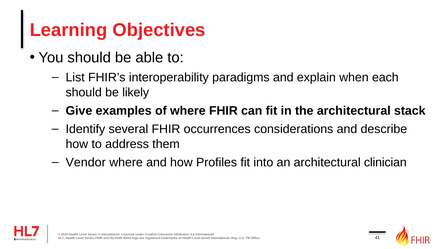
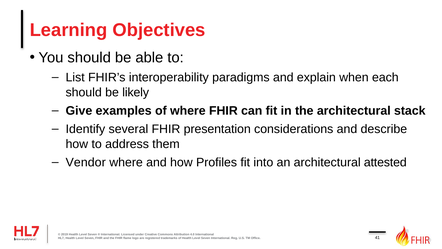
occurrences: occurrences -> presentation (217, 129)
clinician: clinician -> attested (385, 162)
